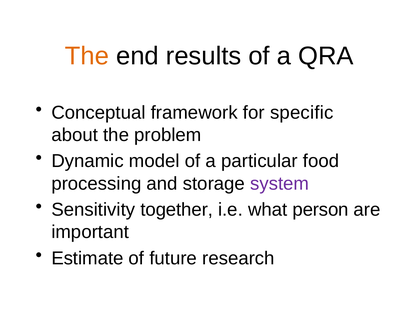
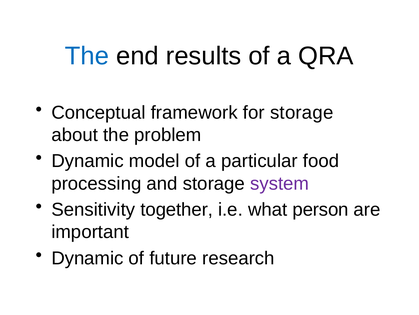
The colour: orange -> blue (87, 56)
for specific: specific -> storage (302, 112)
Estimate: Estimate -> Dynamic (87, 258)
